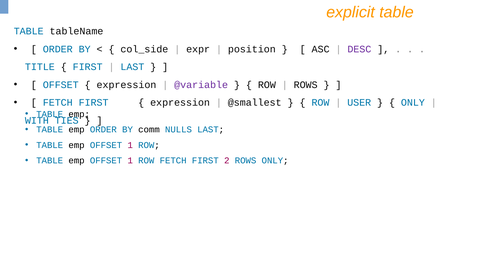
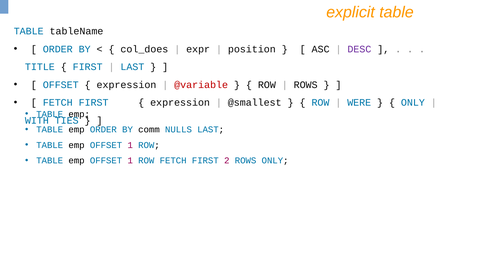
col_side: col_side -> col_does (144, 49)
@variable colour: purple -> red (201, 85)
USER: USER -> WERE (359, 103)
